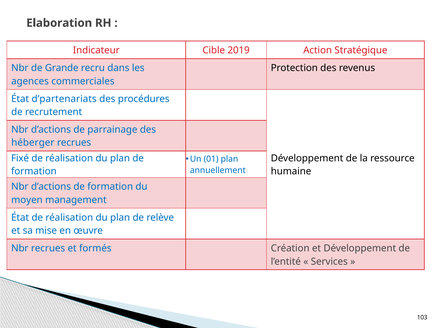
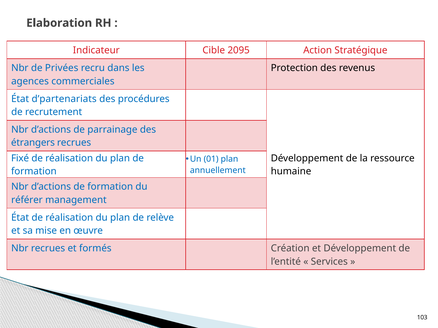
2019: 2019 -> 2095 (239, 50)
Grande: Grande -> Privées (62, 68)
héberger: héberger -> étrangers (33, 143)
moyen: moyen -> référer (27, 200)
